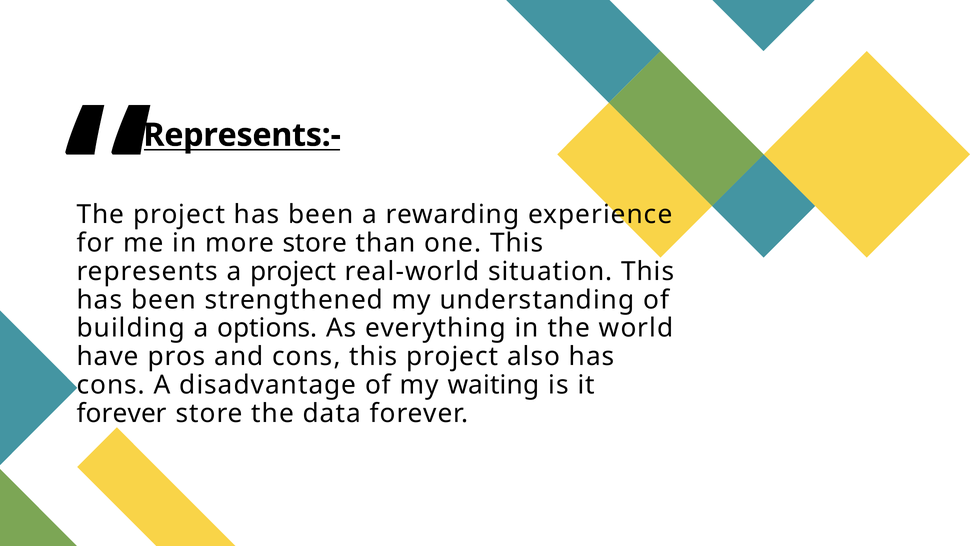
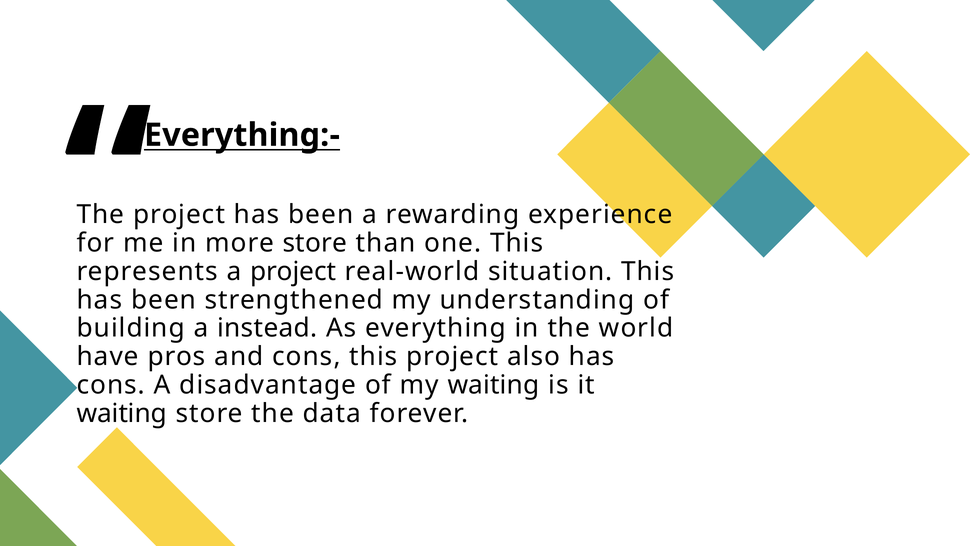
Represents:-: Represents:- -> Everything:- (242, 135)
options: options -> instead (267, 328)
forever: forever -> waiting (122, 413)
